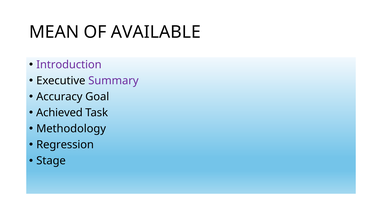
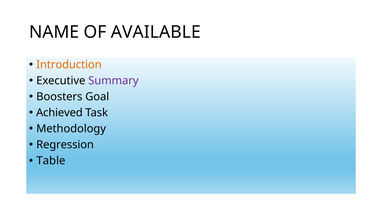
MEAN: MEAN -> NAME (54, 32)
Introduction colour: purple -> orange (69, 65)
Accuracy: Accuracy -> Boosters (59, 97)
Stage: Stage -> Table (51, 161)
